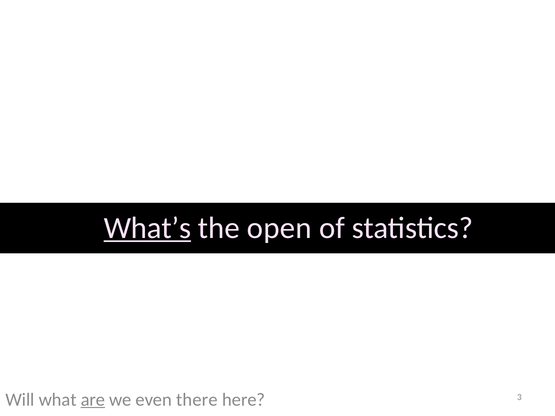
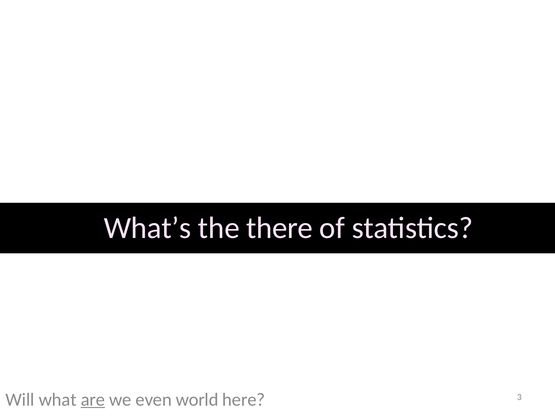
What’s underline: present -> none (147, 228)
open: open -> there (280, 228)
there: there -> world (197, 400)
